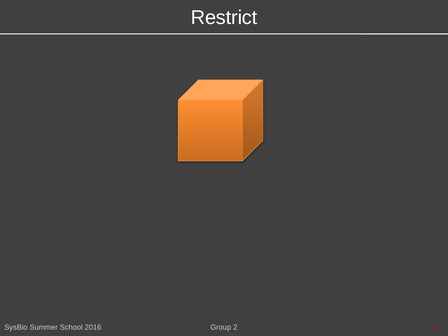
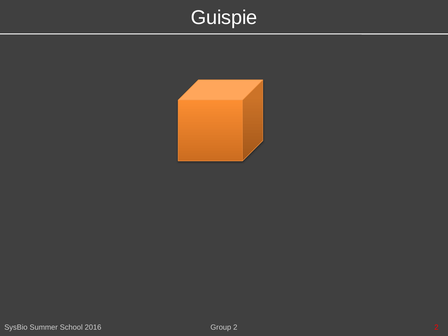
Restrict: Restrict -> Guispie (224, 18)
